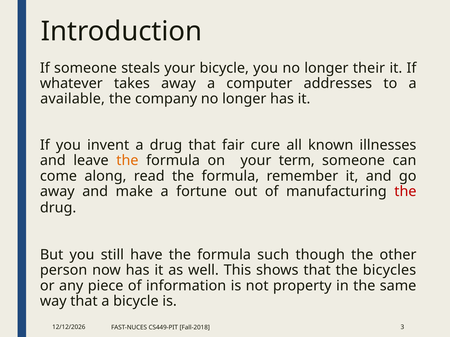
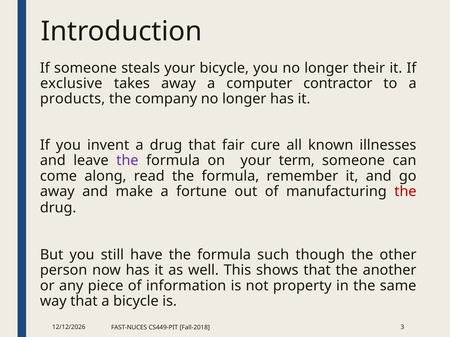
whatever: whatever -> exclusive (71, 84)
addresses: addresses -> contractor (338, 84)
available: available -> products (73, 99)
the colour: orange -> purple (127, 161)
bicycles: bicycles -> another (390, 271)
